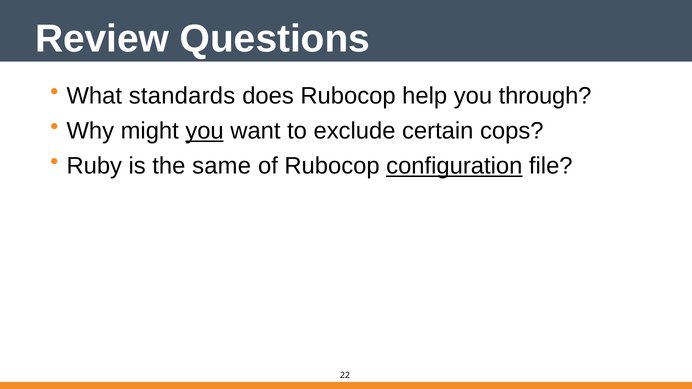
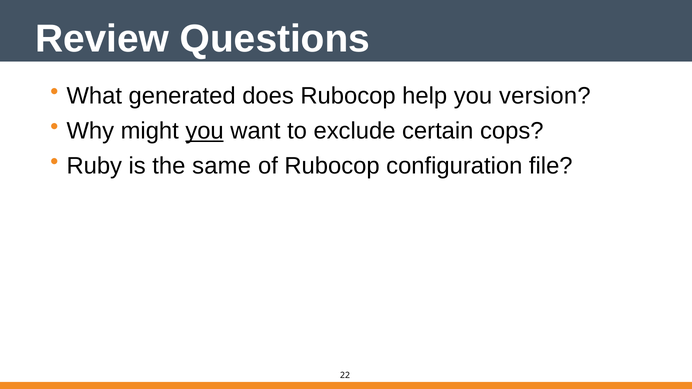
standards: standards -> generated (182, 96)
through: through -> version (545, 96)
configuration underline: present -> none (454, 166)
